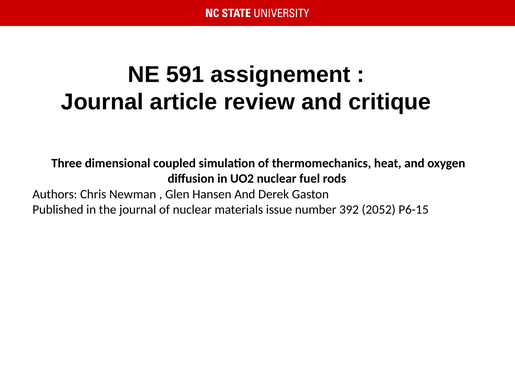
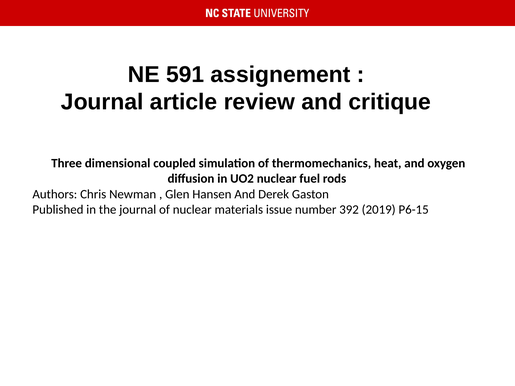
2052: 2052 -> 2019 (379, 210)
